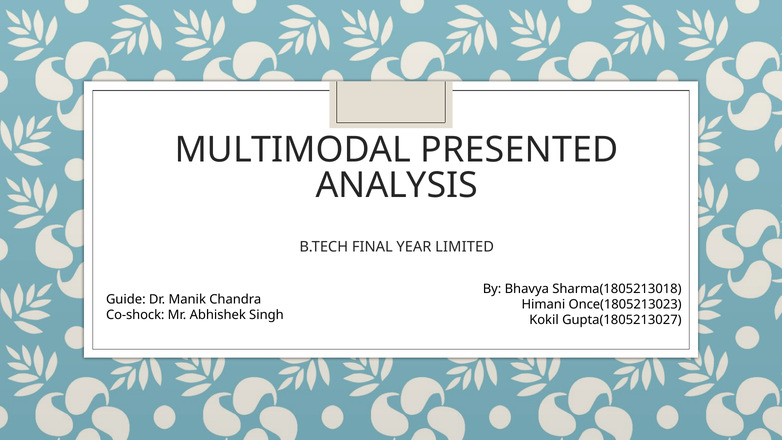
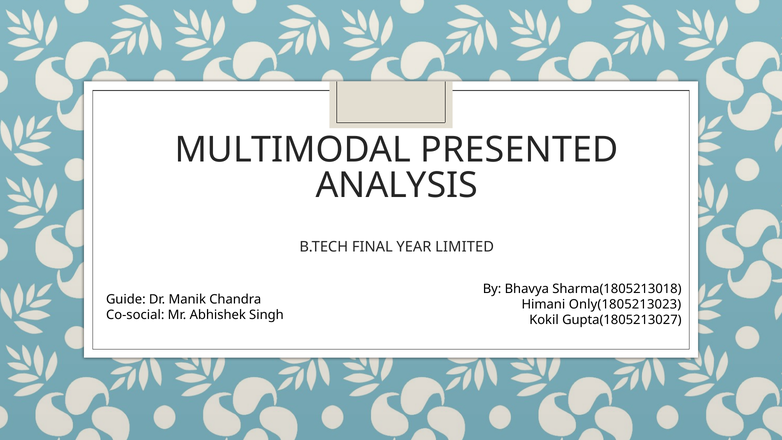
Once(1805213023: Once(1805213023 -> Only(1805213023 (625, 304)
Co-shock: Co-shock -> Co-social (135, 315)
